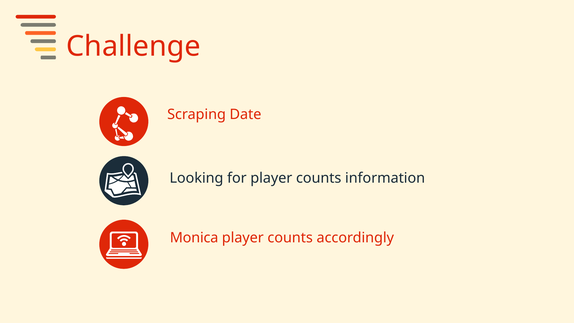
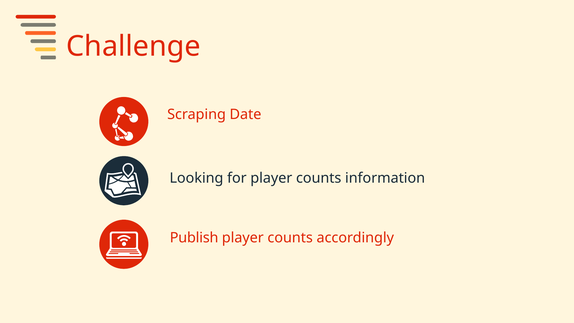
Monica: Monica -> Publish (194, 238)
